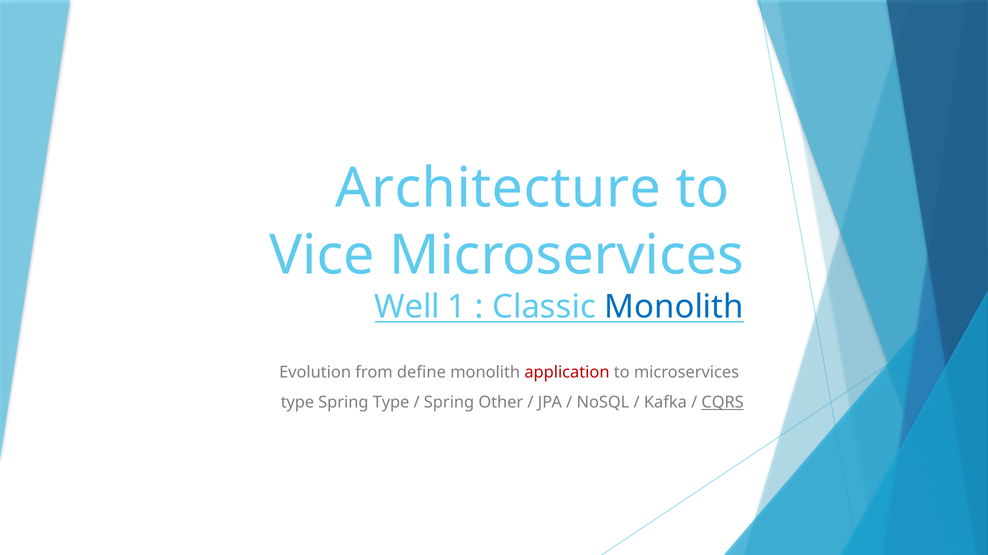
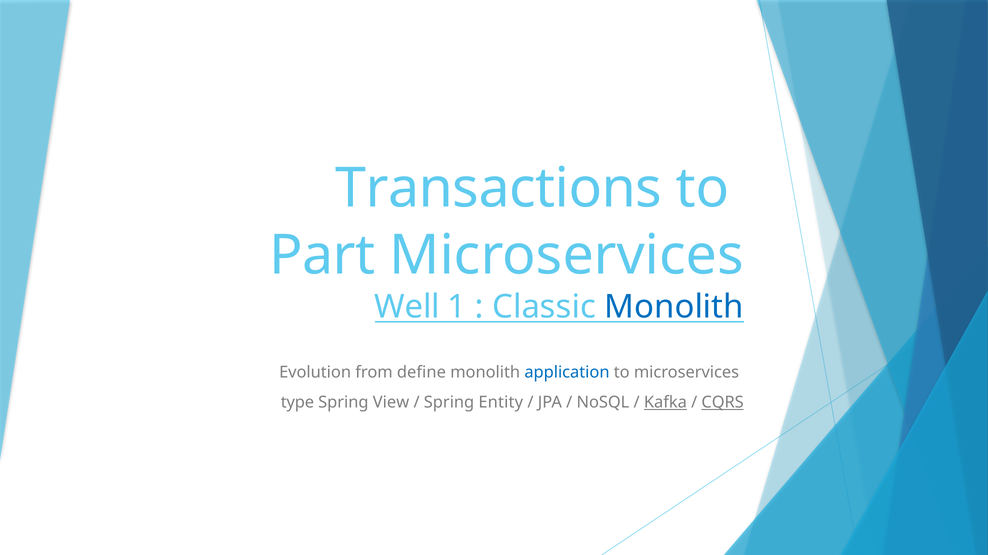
Architecture: Architecture -> Transactions (499, 189)
Vice: Vice -> Part (322, 256)
application colour: red -> blue (567, 373)
Spring Type: Type -> View (391, 403)
Other: Other -> Entity (501, 403)
Kafka underline: none -> present (665, 403)
